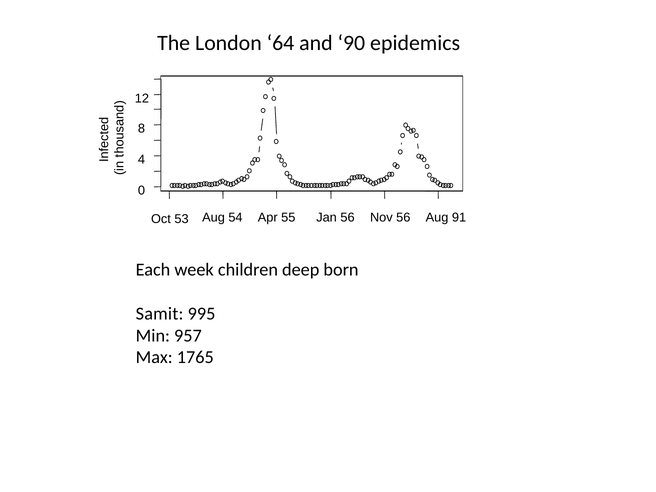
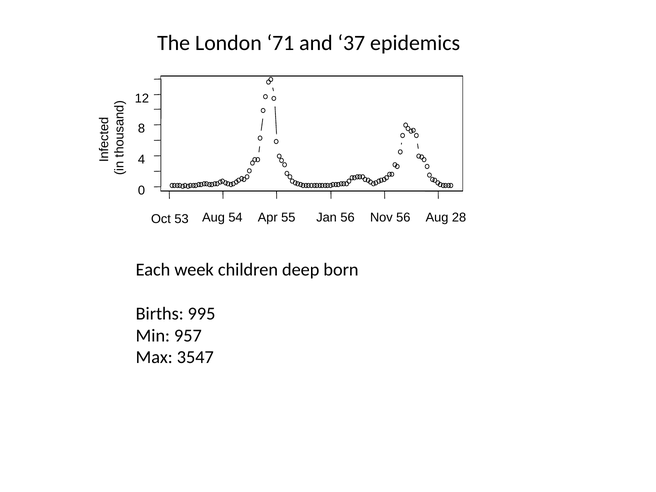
64: 64 -> 71 (280, 43)
90: 90 -> 37 (351, 43)
91: 91 -> 28 (459, 218)
Samit: Samit -> Births (160, 314)
1765: 1765 -> 3547 (195, 357)
